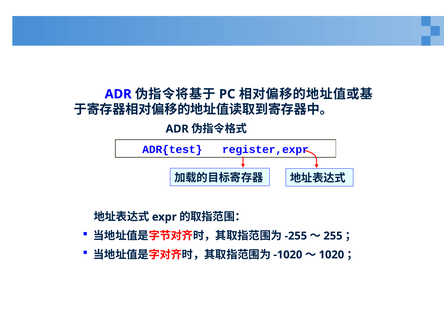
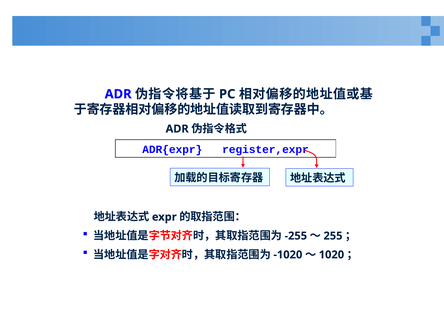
ADR{test: ADR{test -> ADR{expr (172, 149)
